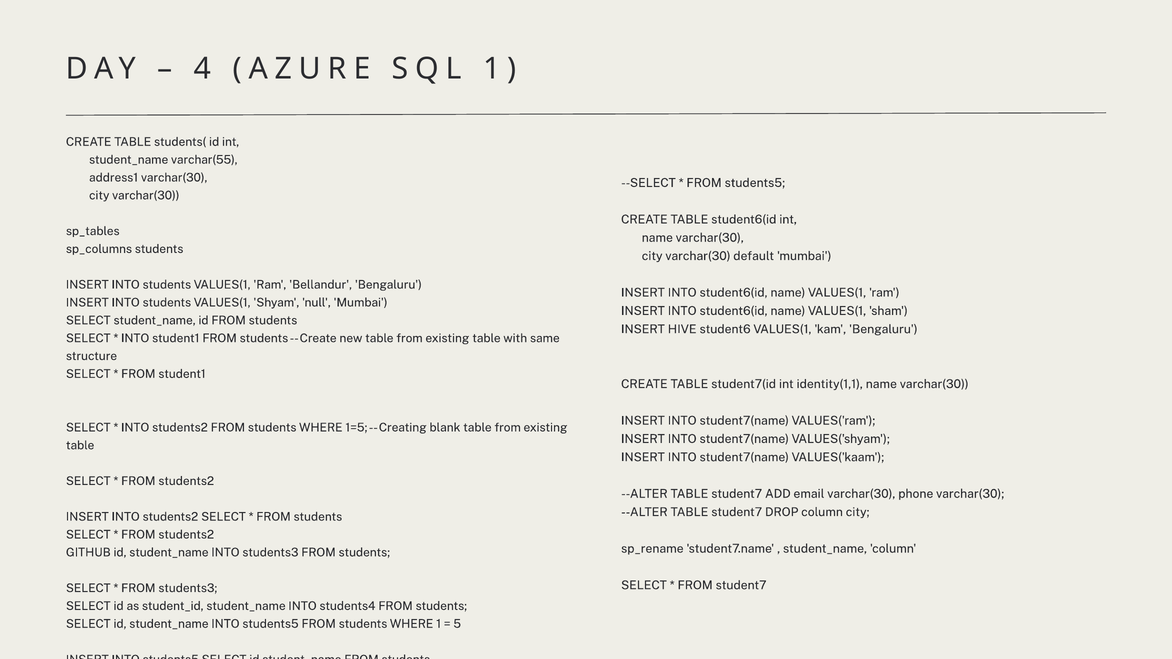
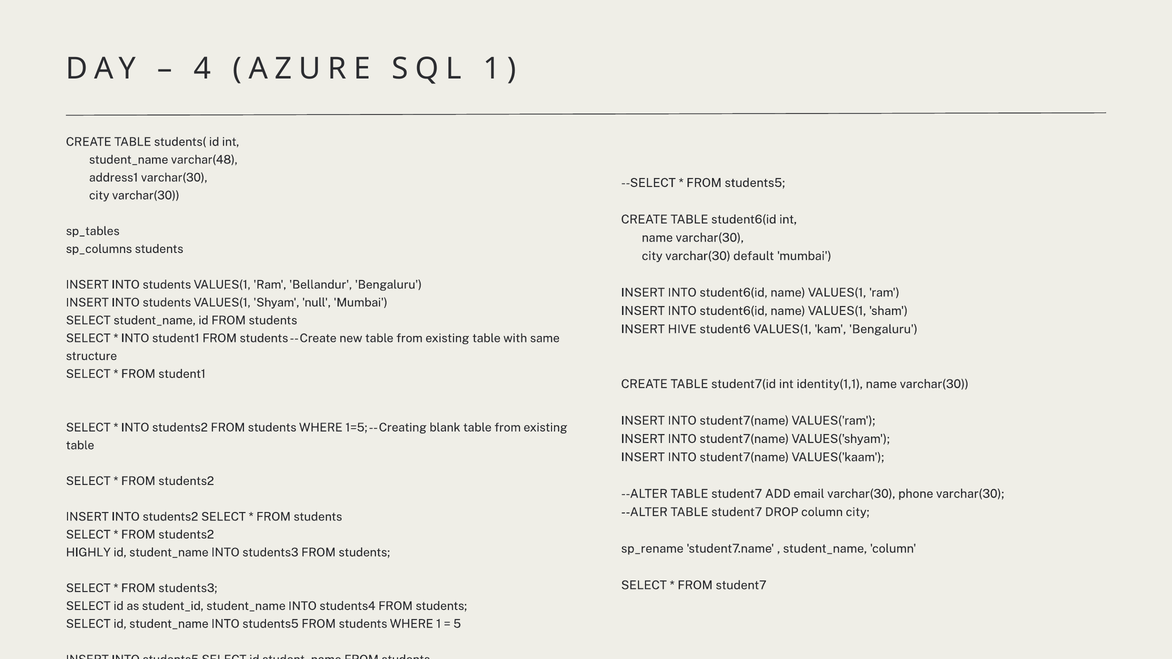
varchar(55: varchar(55 -> varchar(48 (204, 160)
GITHUB: GITHUB -> HIGHLY (88, 553)
